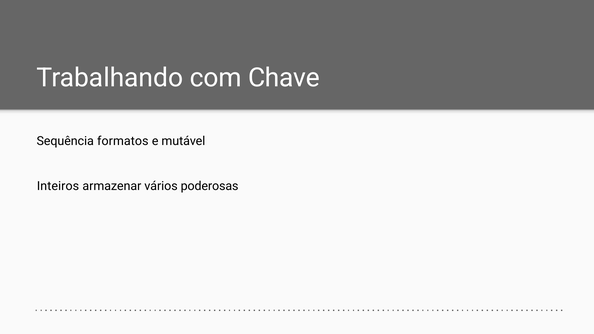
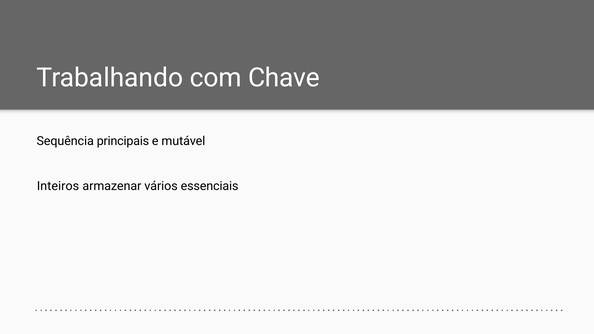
formatos: formatos -> principais (123, 141)
poderosas: poderosas -> essenciais (210, 186)
